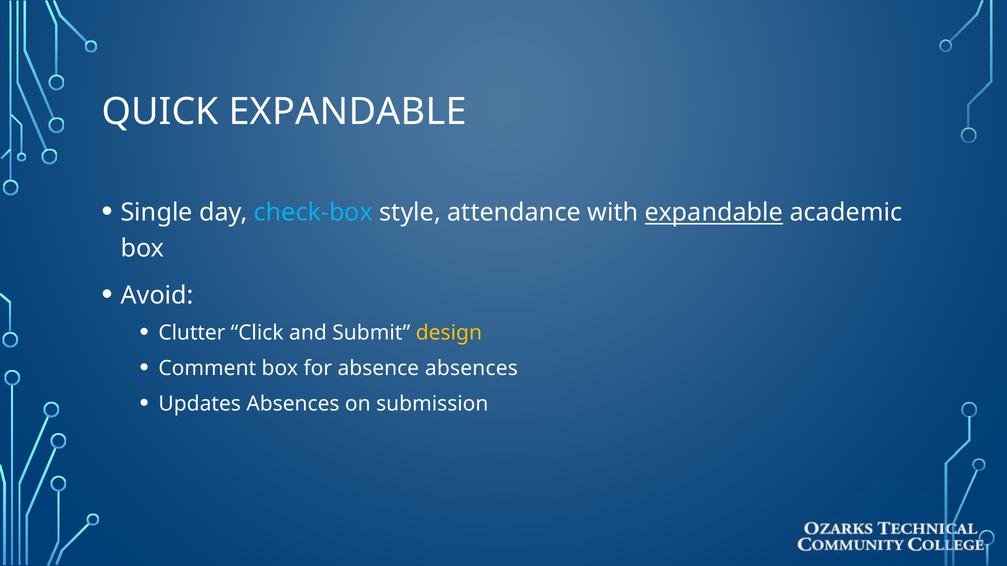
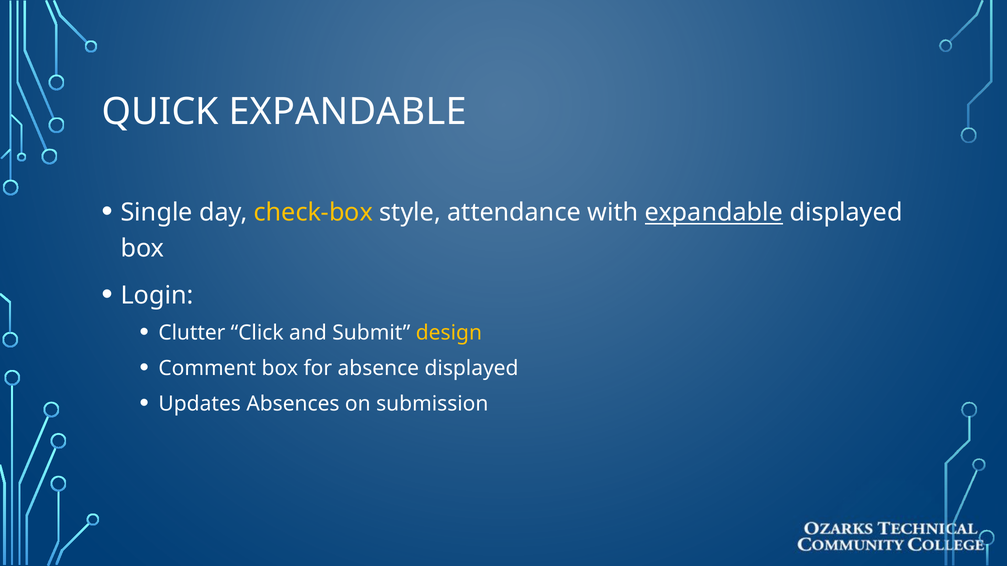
check-box colour: light blue -> yellow (313, 212)
expandable academic: academic -> displayed (846, 212)
Avoid: Avoid -> Login (157, 295)
absence absences: absences -> displayed (472, 369)
